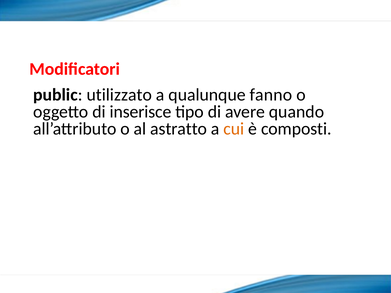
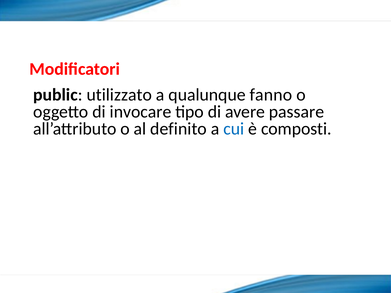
inserisce: inserisce -> invocare (141, 112)
quando: quando -> passare (297, 112)
astratto: astratto -> definito (179, 129)
cui colour: orange -> blue (234, 129)
